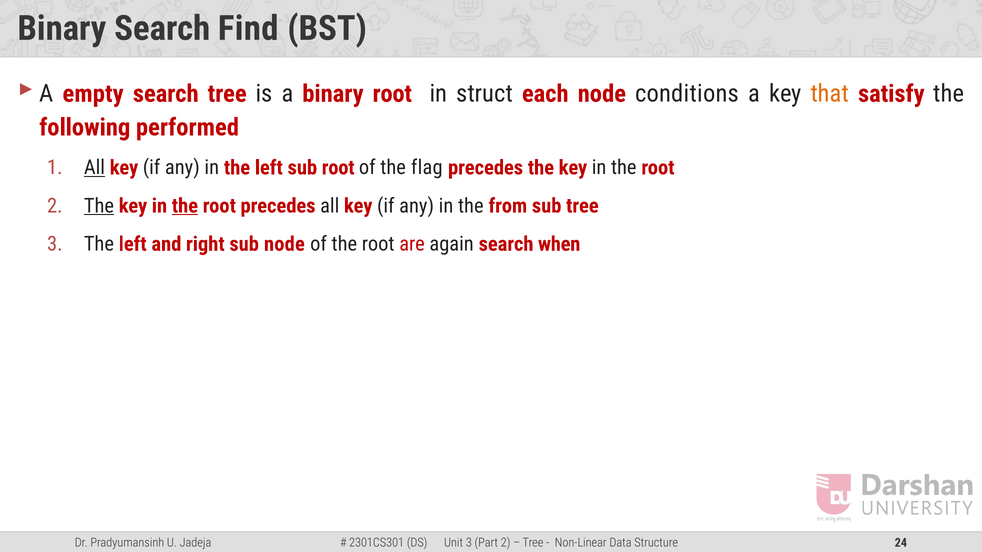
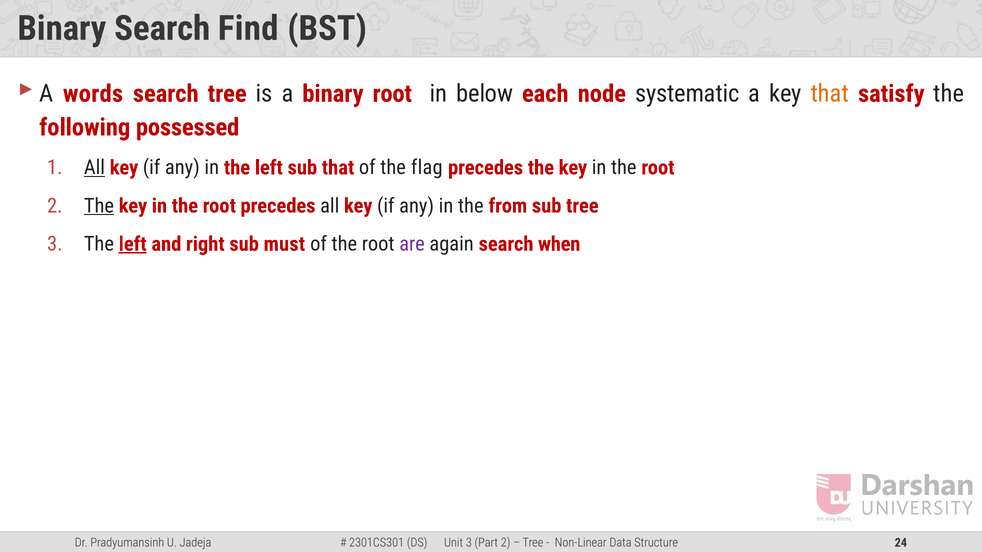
empty: empty -> words (93, 94)
struct: struct -> below (485, 94)
conditions: conditions -> systematic (687, 94)
performed: performed -> possessed (188, 127)
sub root: root -> that (338, 168)
the underline: present -> none (185, 206)
left underline: none -> present (133, 244)
sub node: node -> must (284, 244)
are colour: red -> purple (412, 244)
